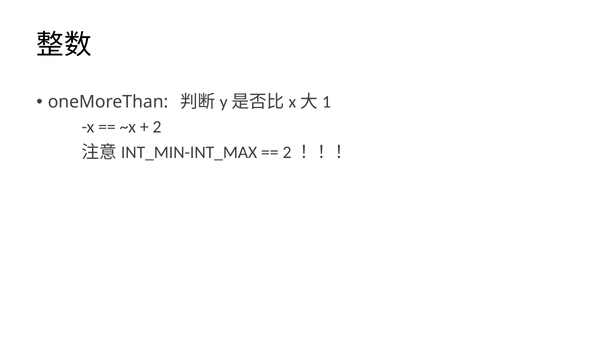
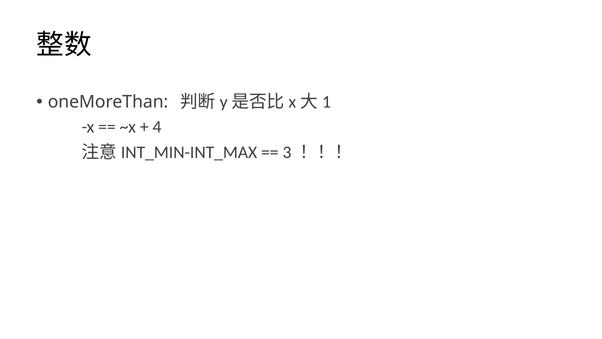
2: 2 -> 4 (157, 127)
2: 2 -> 3 (287, 152)
